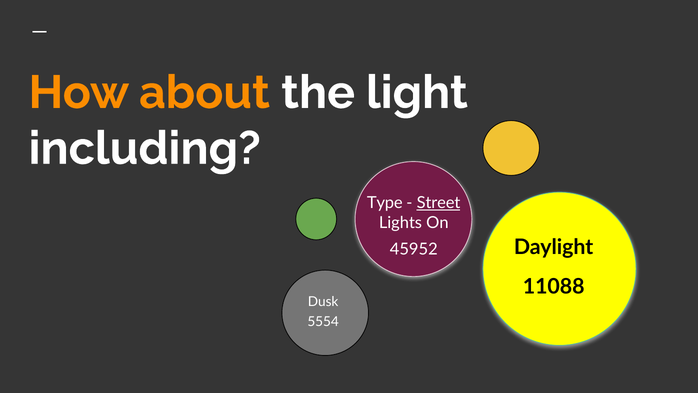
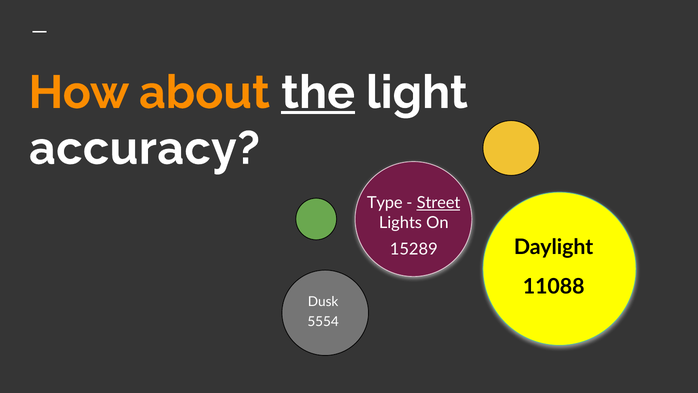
the underline: none -> present (318, 93)
including: including -> accuracy (144, 148)
45952: 45952 -> 15289 (414, 249)
